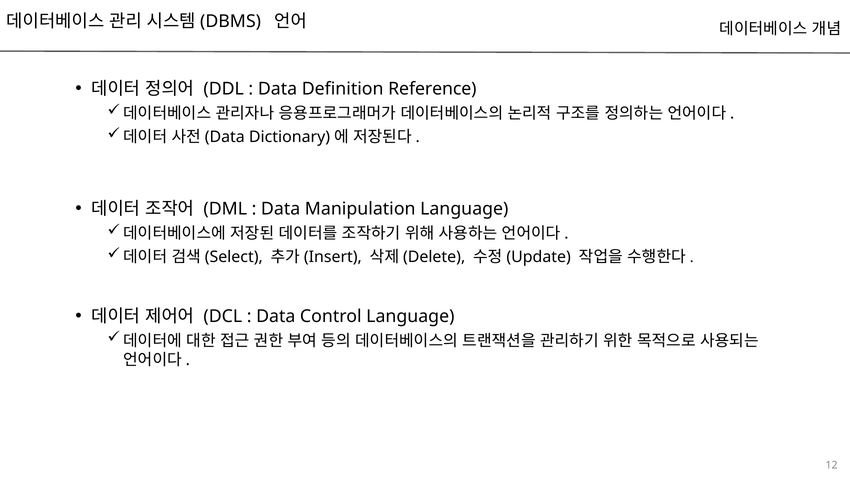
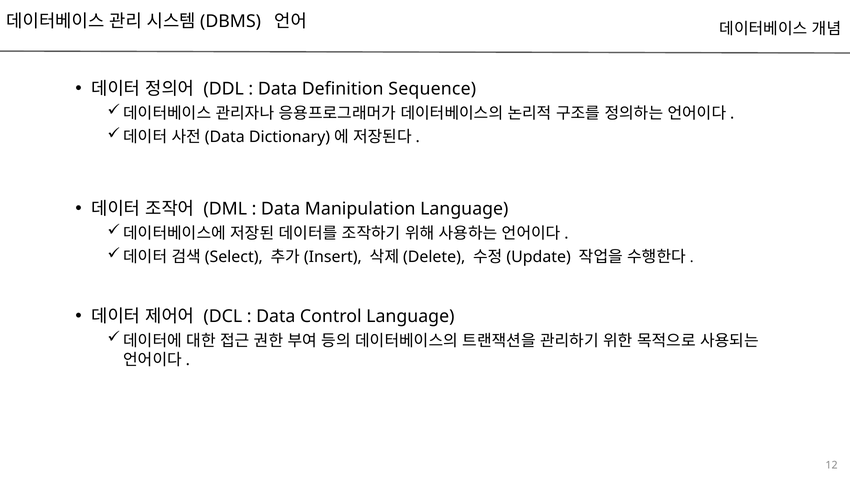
Reference: Reference -> Sequence (432, 89)
